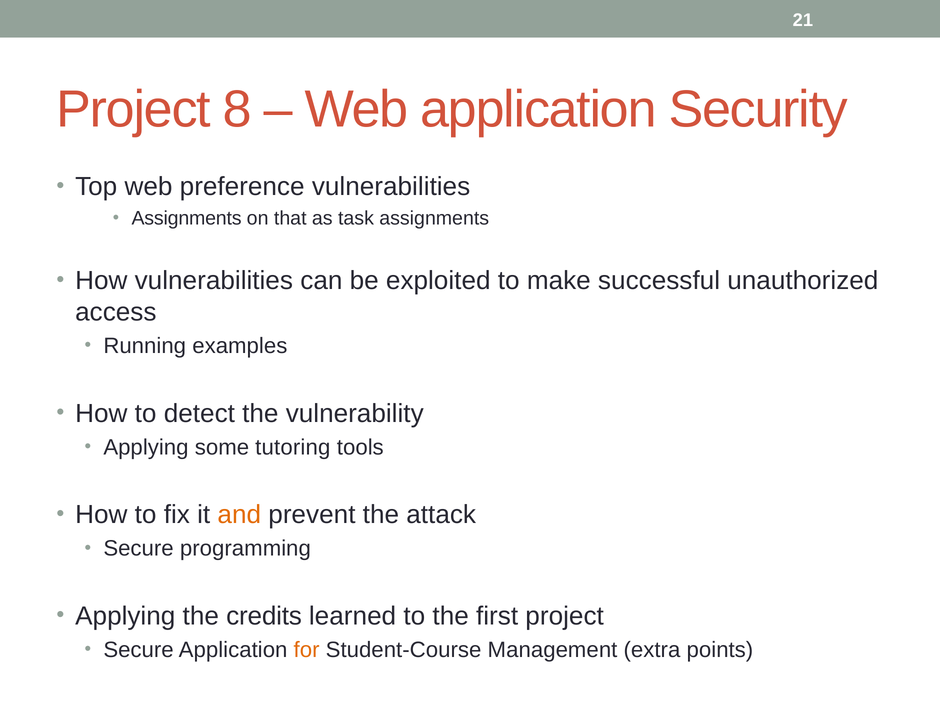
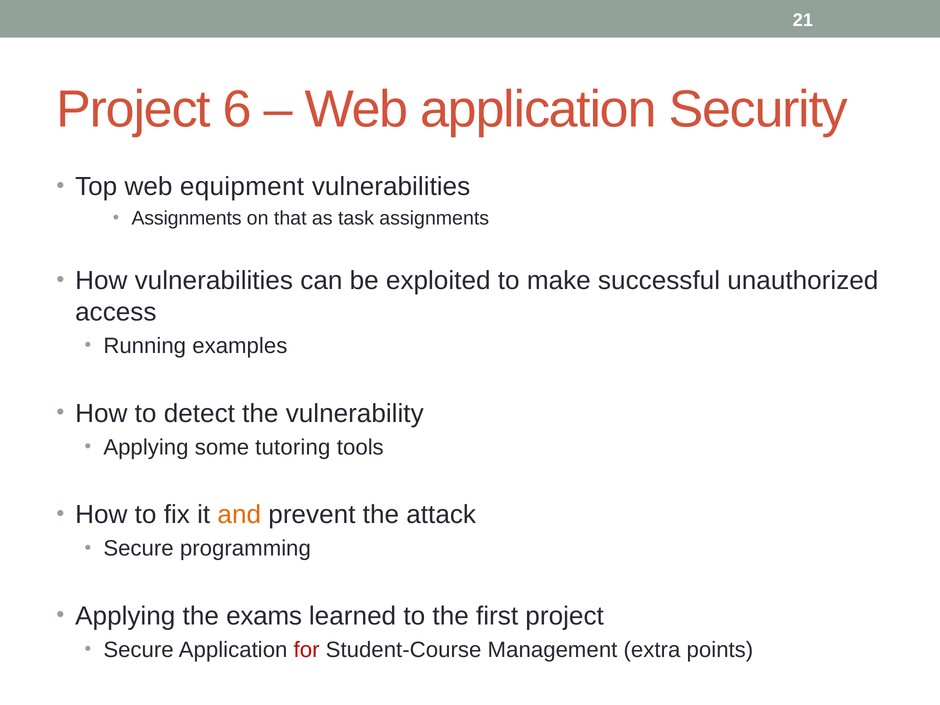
8: 8 -> 6 (237, 109)
preference: preference -> equipment (242, 187)
credits: credits -> exams (264, 616)
for colour: orange -> red (307, 650)
